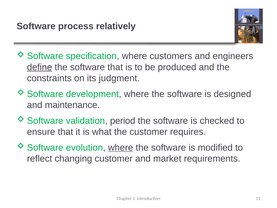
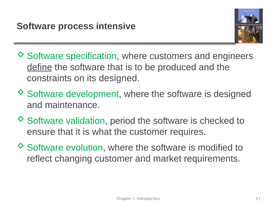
relatively: relatively -> intensive (116, 26)
its judgment: judgment -> designed (119, 78)
where underline: present -> none (121, 147)
